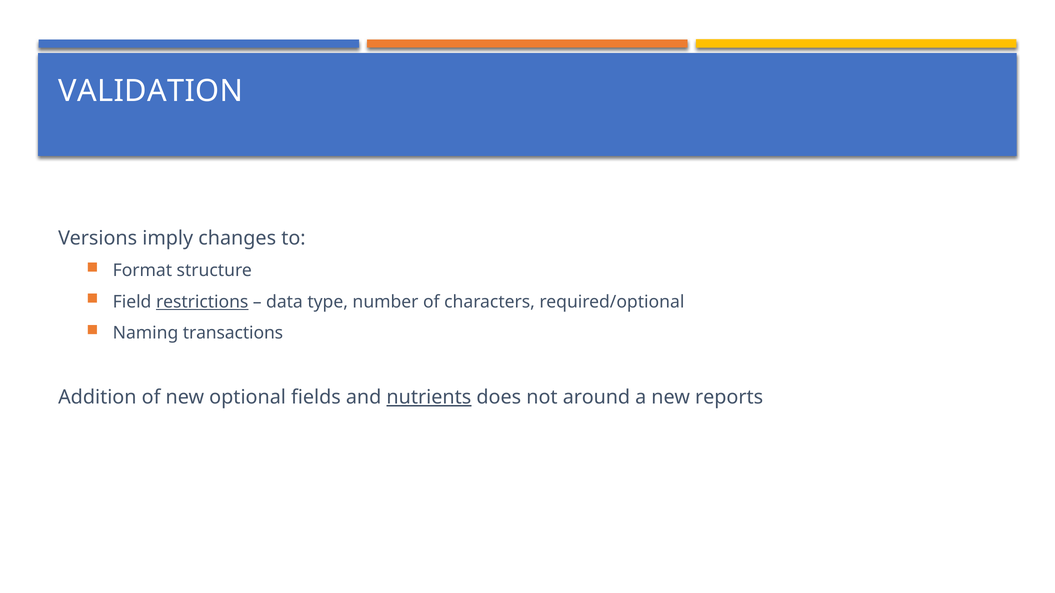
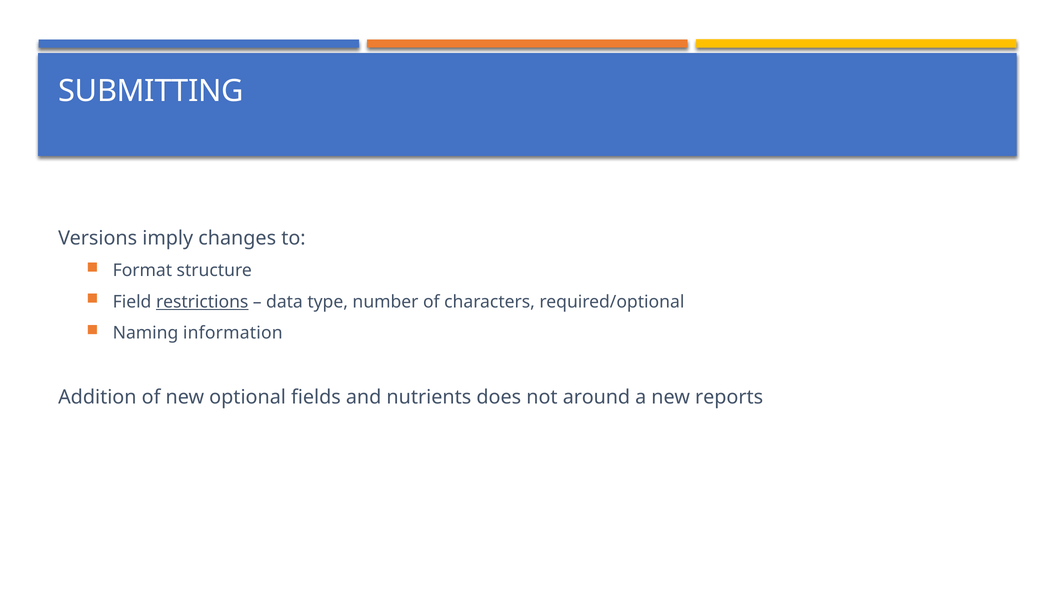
VALIDATION: VALIDATION -> SUBMITTING (151, 91)
transactions: transactions -> information (233, 333)
nutrients underline: present -> none (429, 398)
